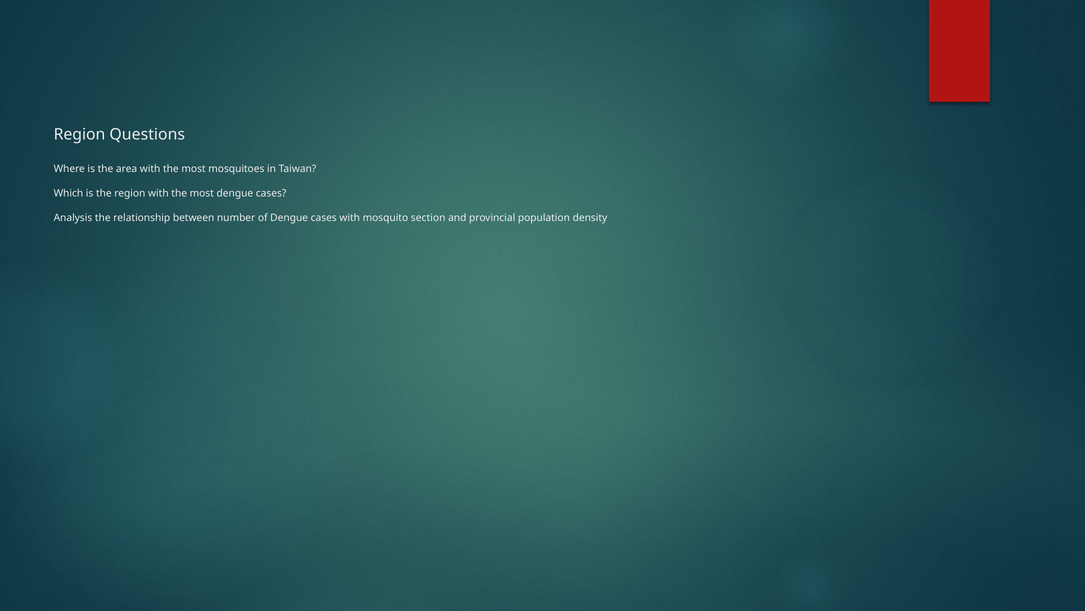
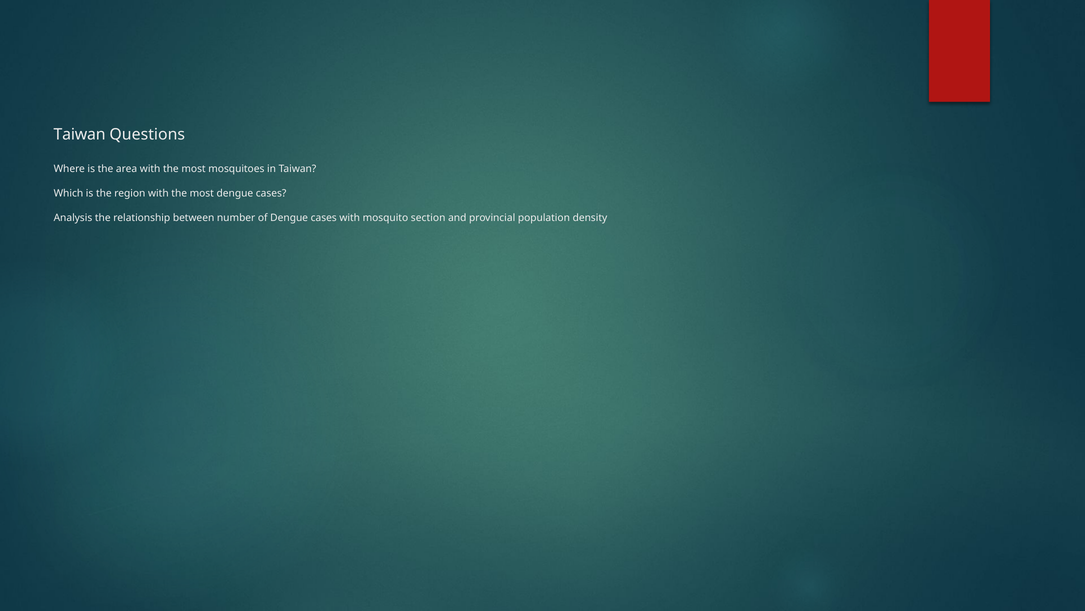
Region: Region -> Taiwan (80, 134)
